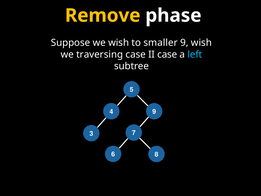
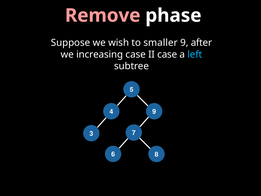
Remove colour: yellow -> pink (103, 15)
9 wish: wish -> after (201, 43)
traversing: traversing -> increasing (100, 54)
